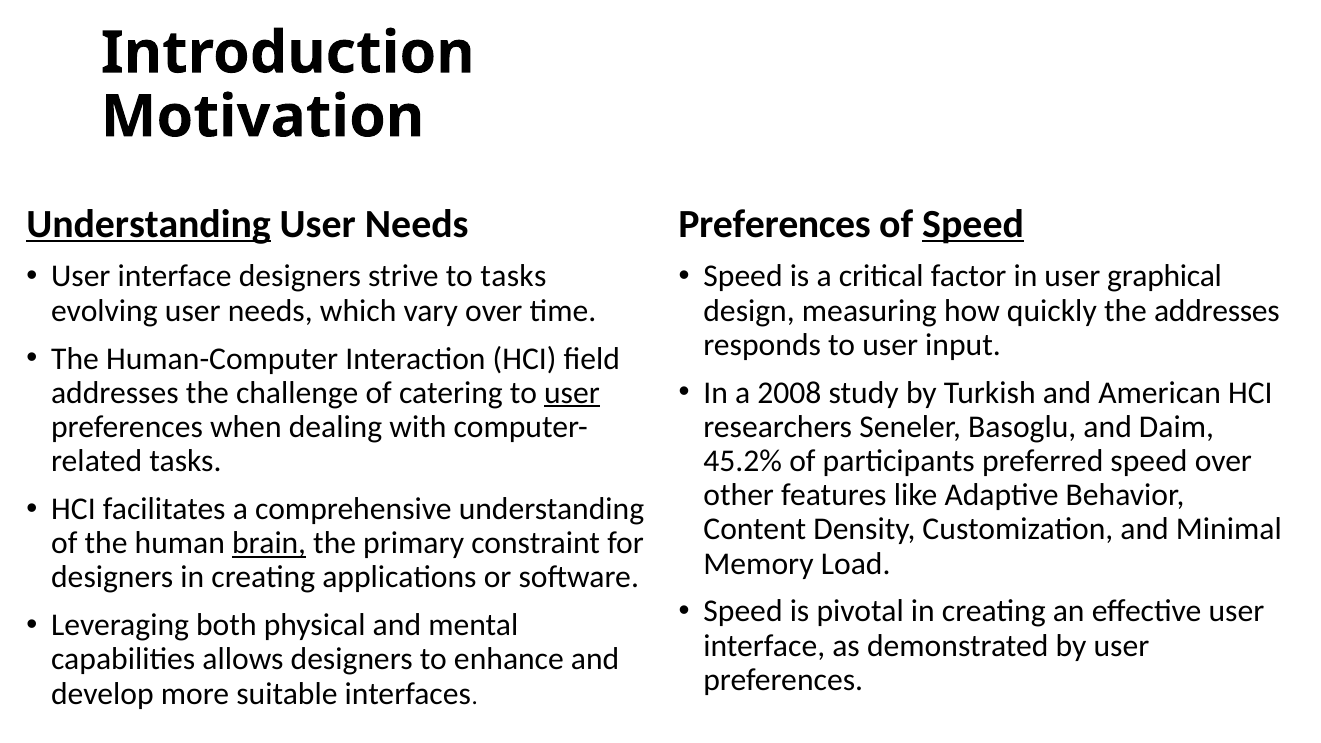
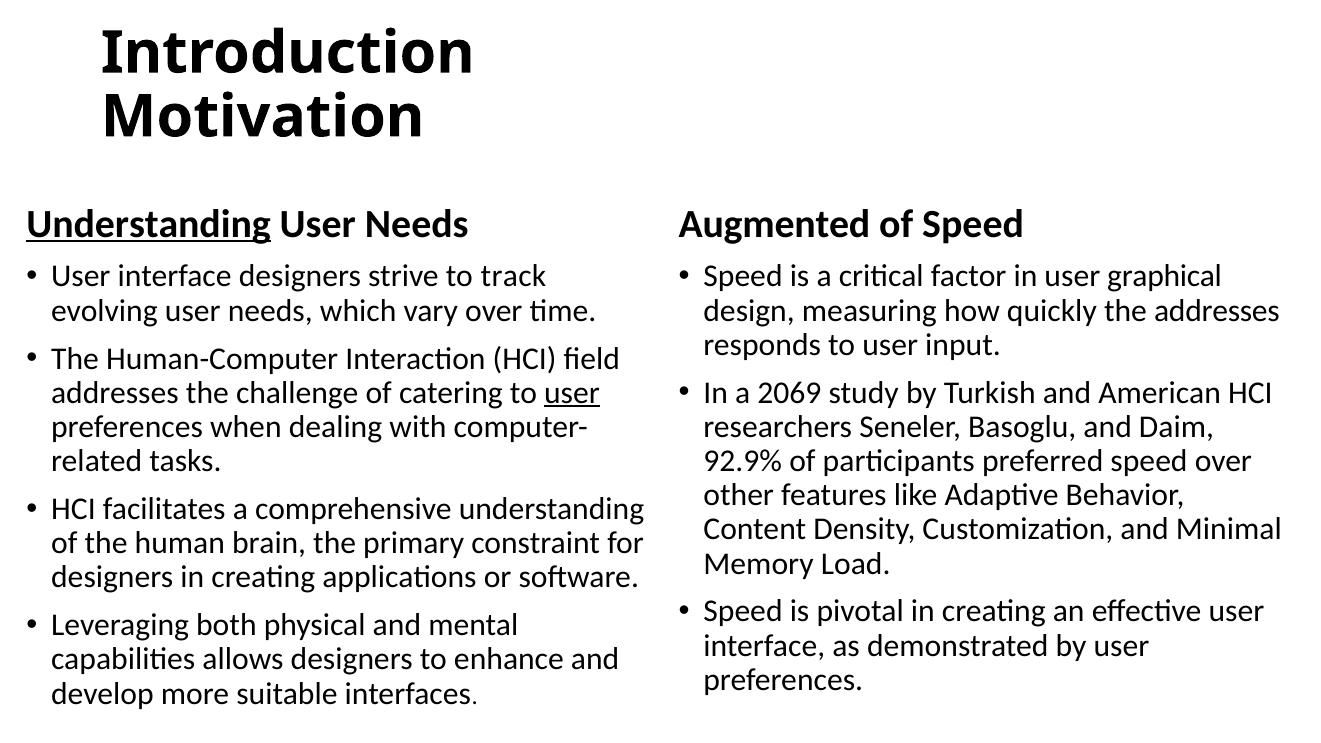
Preferences: Preferences -> Augmented (774, 224)
Speed underline: present -> none (973, 224)
to tasks: tasks -> track (513, 277)
2008: 2008 -> 2069 (789, 393)
45.2%: 45.2% -> 92.9% (743, 461)
brain underline: present -> none (269, 543)
